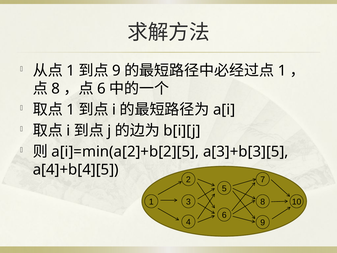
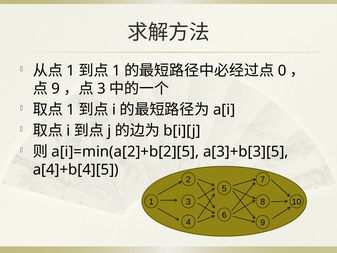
9: 9 -> 1 (116, 71)
1: 1 -> 0 (282, 71)
8: 8 -> 9 (56, 89)
6: 6 -> 3 (101, 89)
